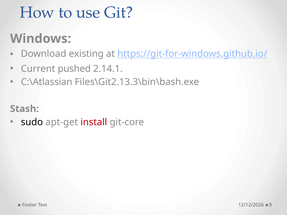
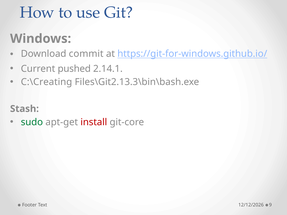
existing: existing -> commit (86, 54)
C:\Atlassian: C:\Atlassian -> C:\Creating (46, 82)
sudo colour: black -> green (32, 122)
